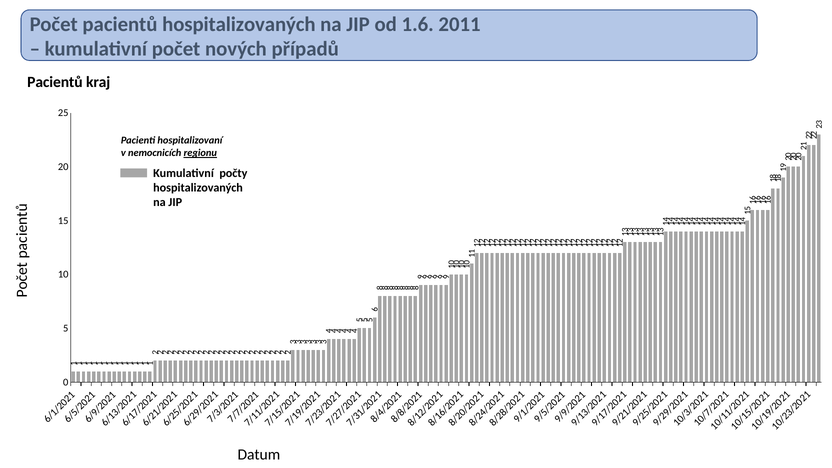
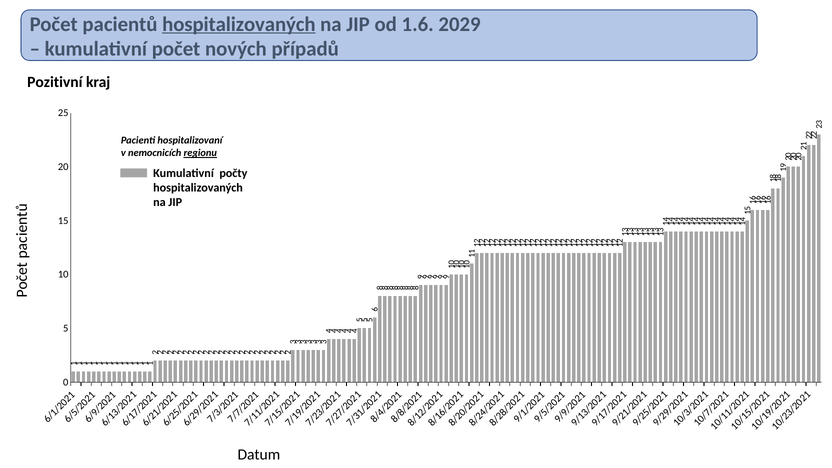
hospitalizovaných underline: none -> present (239, 24)
2011: 2011 -> 2029 (460, 24)
Pacientů: Pacientů -> Pozitivní (55, 82)
